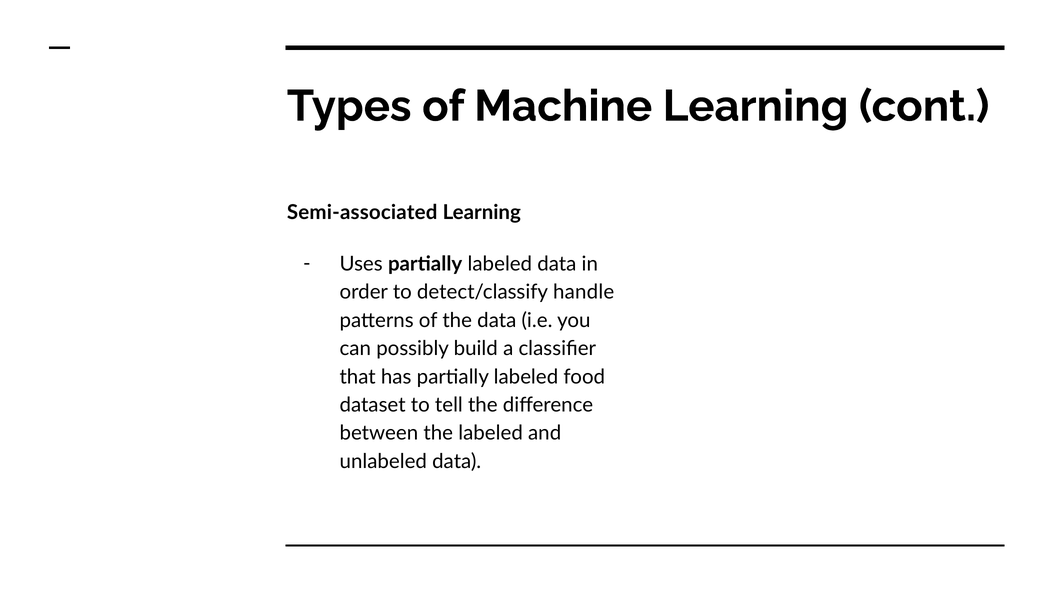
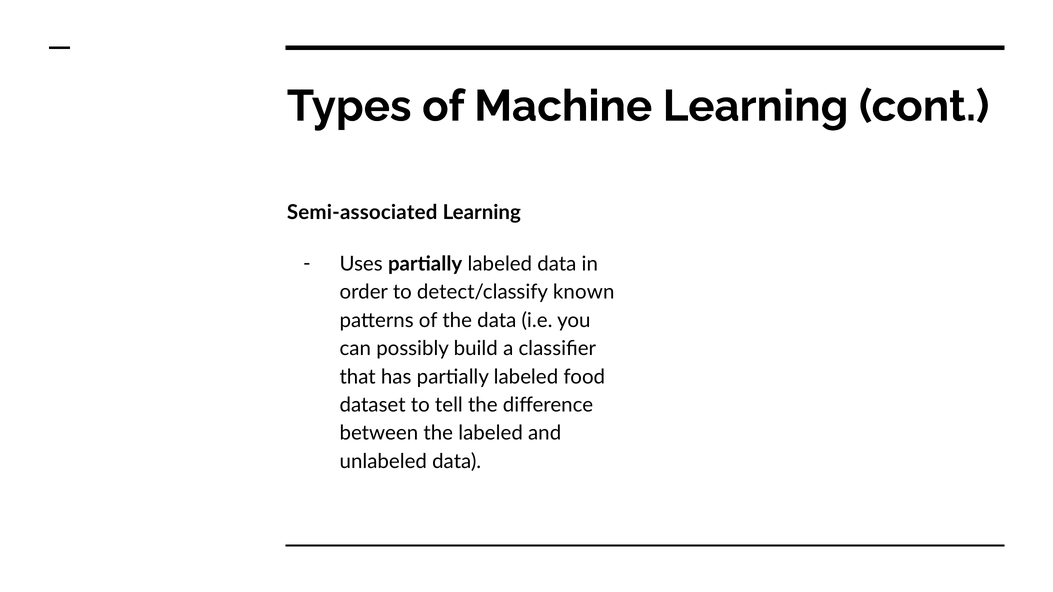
handle: handle -> known (584, 292)
